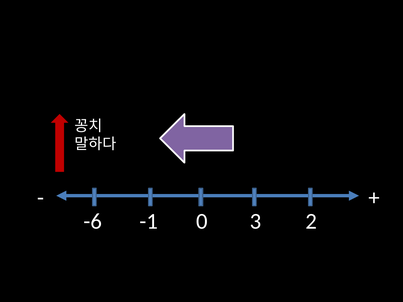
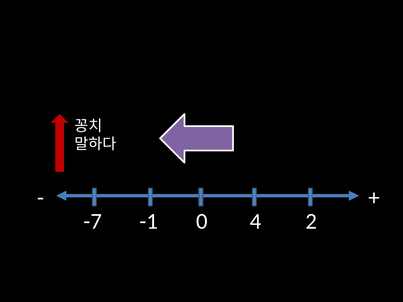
-6: -6 -> -7 (93, 222)
3: 3 -> 4 (255, 222)
